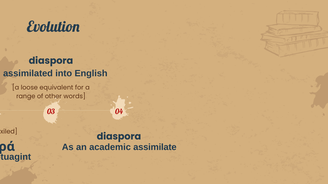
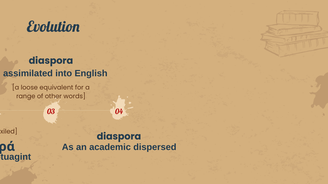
assimilate: assimilate -> dispersed (155, 147)
